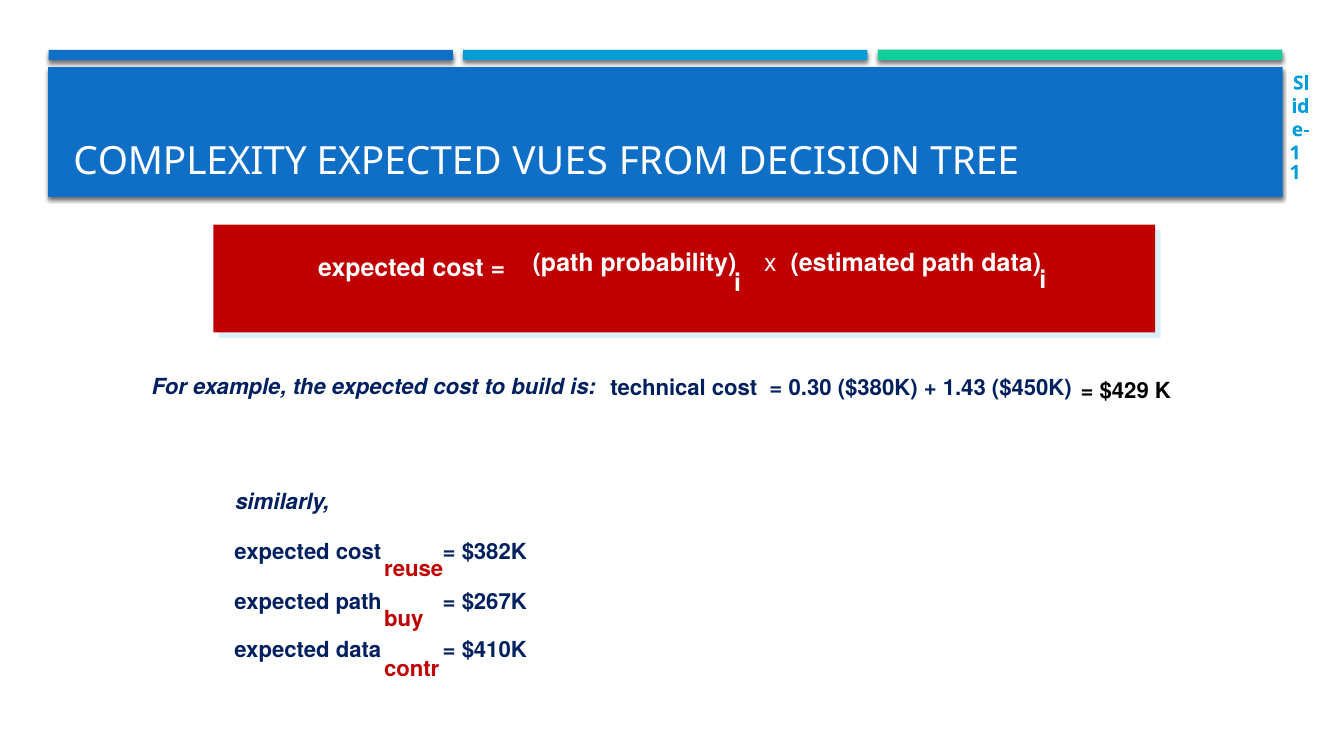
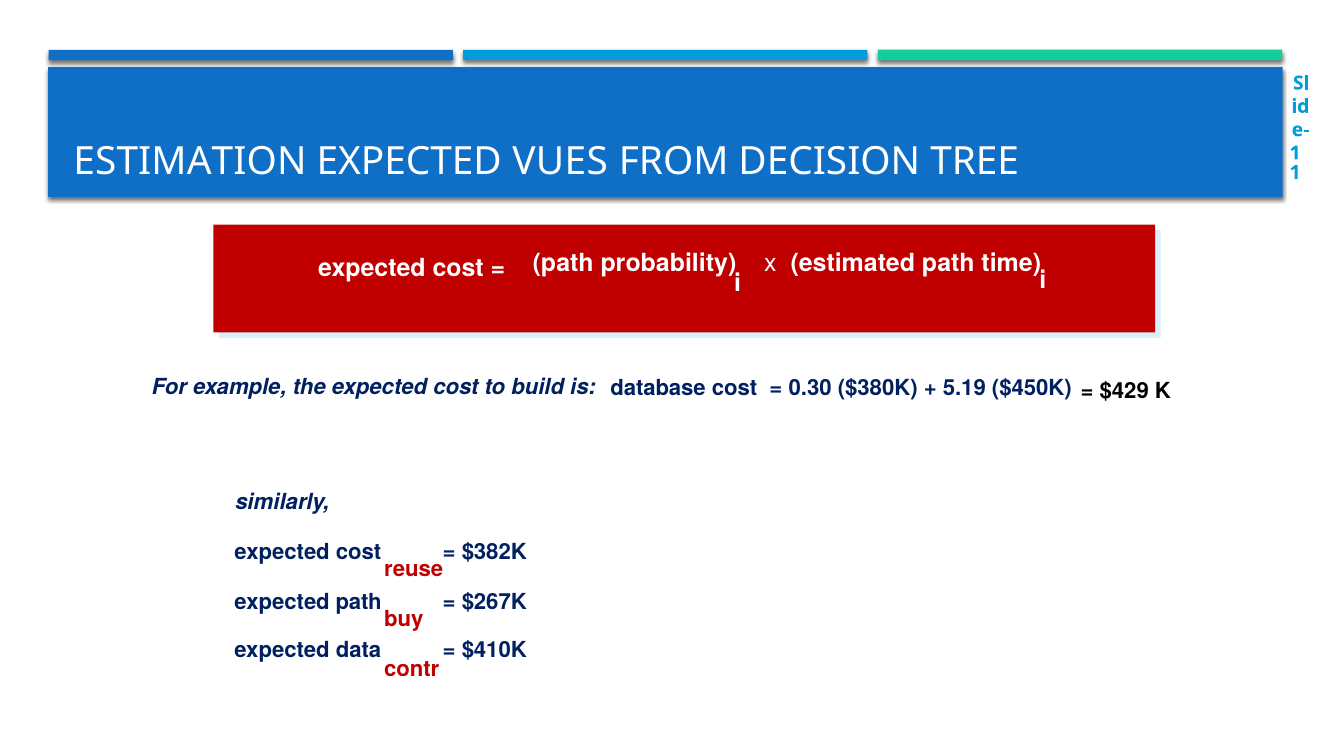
COMPLEXITY: COMPLEXITY -> ESTIMATION (190, 162)
path data: data -> time (1011, 264)
technical: technical -> database (658, 388)
1.43: 1.43 -> 5.19 (964, 388)
